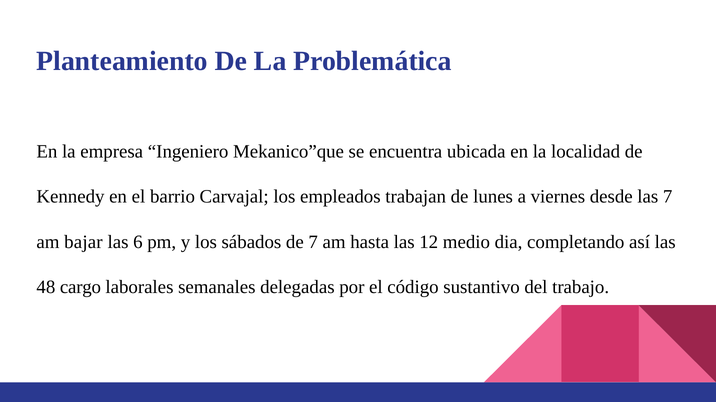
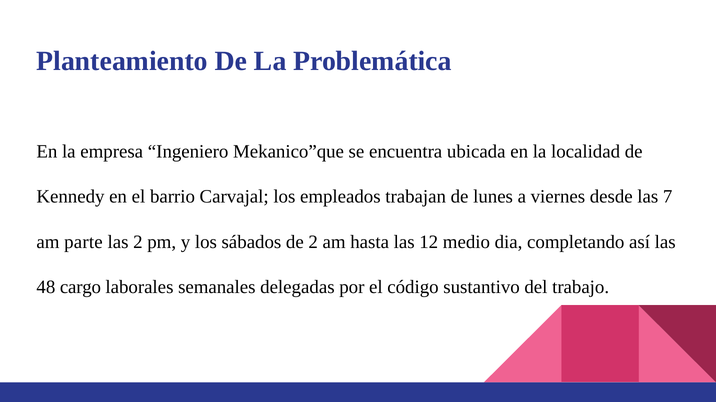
bajar: bajar -> parte (83, 242)
las 6: 6 -> 2 (138, 242)
de 7: 7 -> 2 (313, 242)
